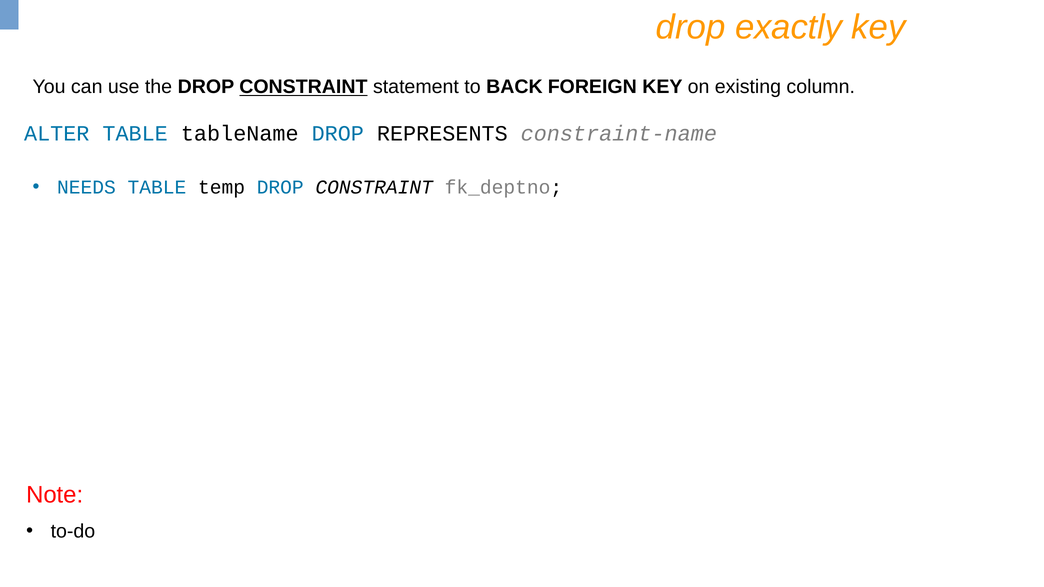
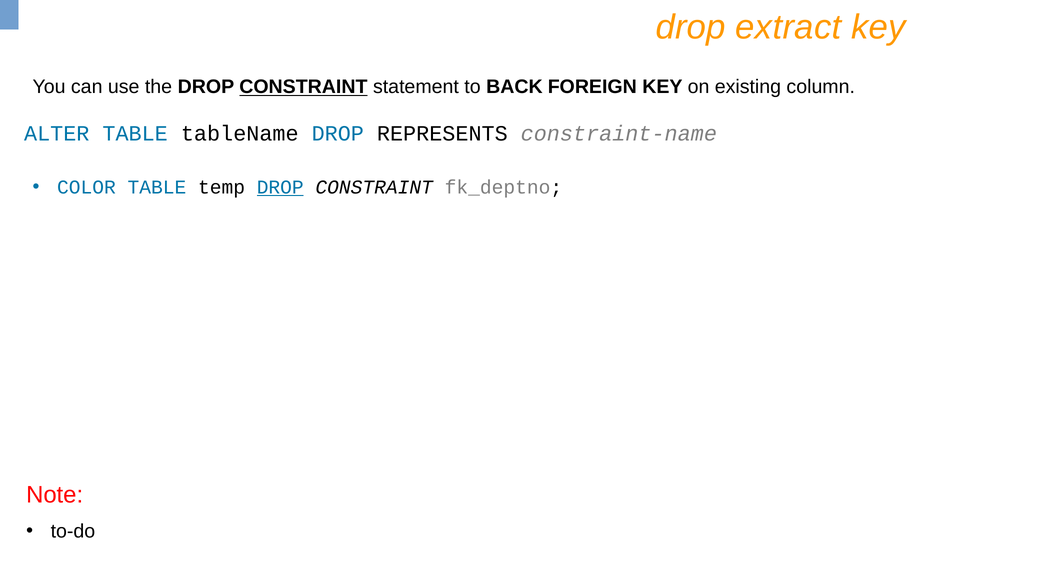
exactly: exactly -> extract (788, 27)
NEEDS: NEEDS -> COLOR (86, 187)
DROP underline: none -> present (280, 187)
